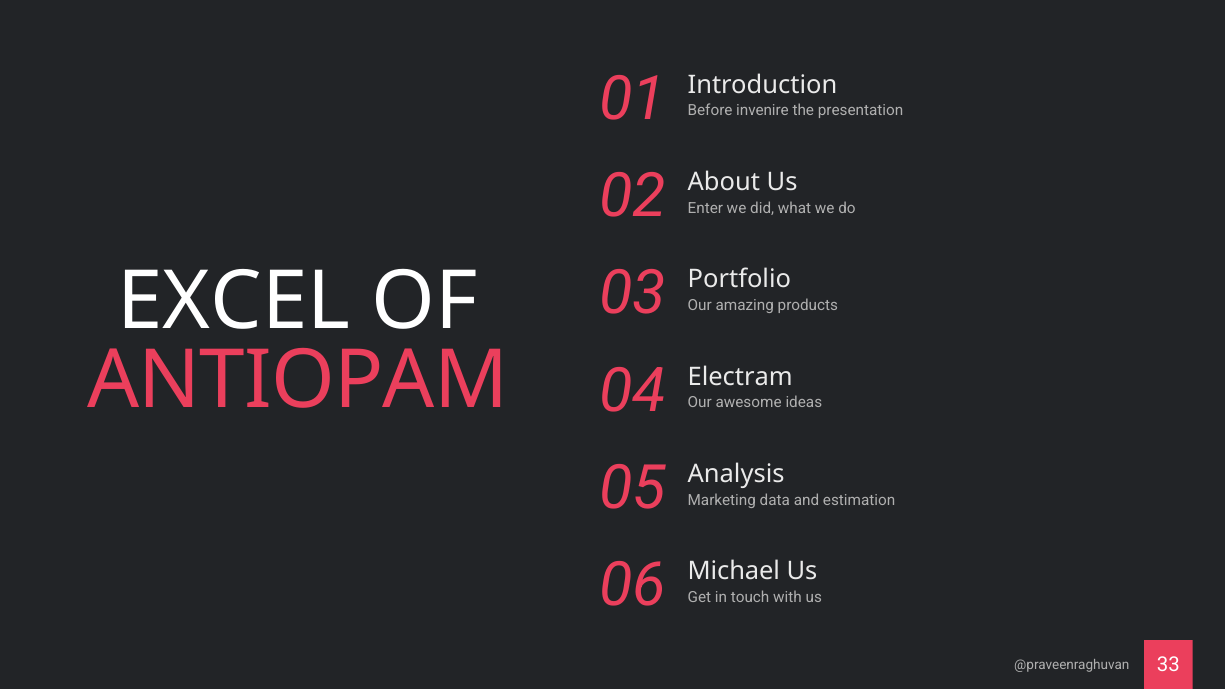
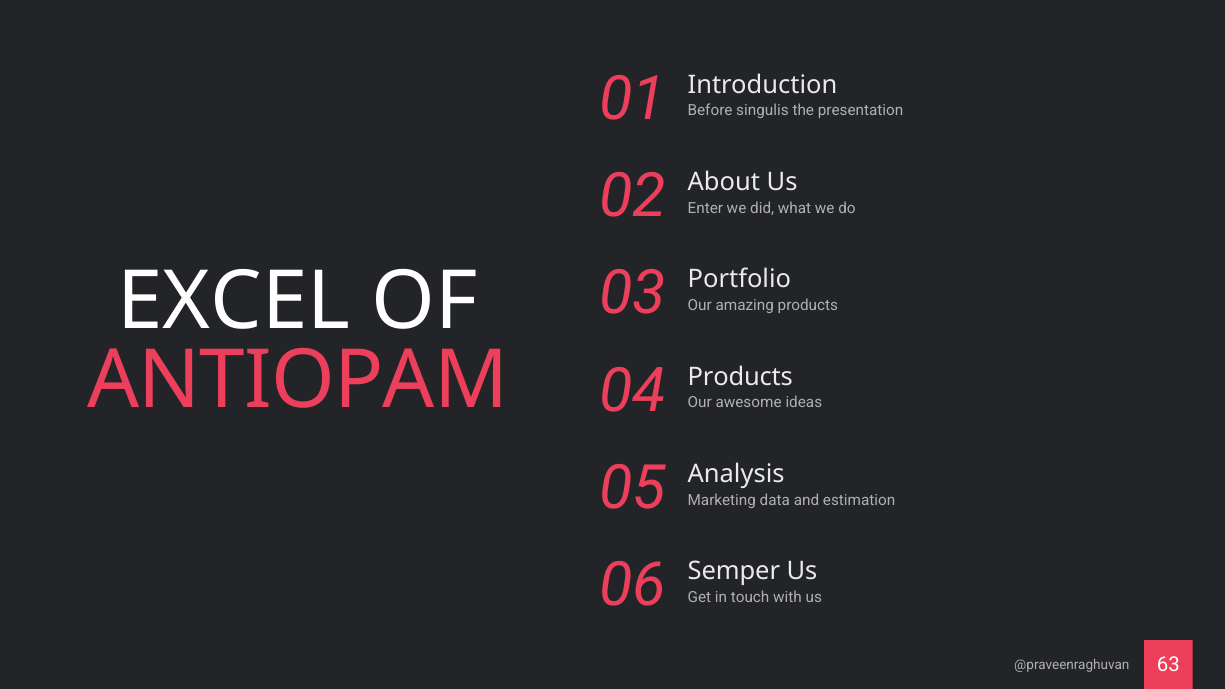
invenire: invenire -> singulis (762, 111)
Electram: Electram -> Products (740, 377)
Michael: Michael -> Semper (734, 571)
33: 33 -> 63 (1168, 665)
